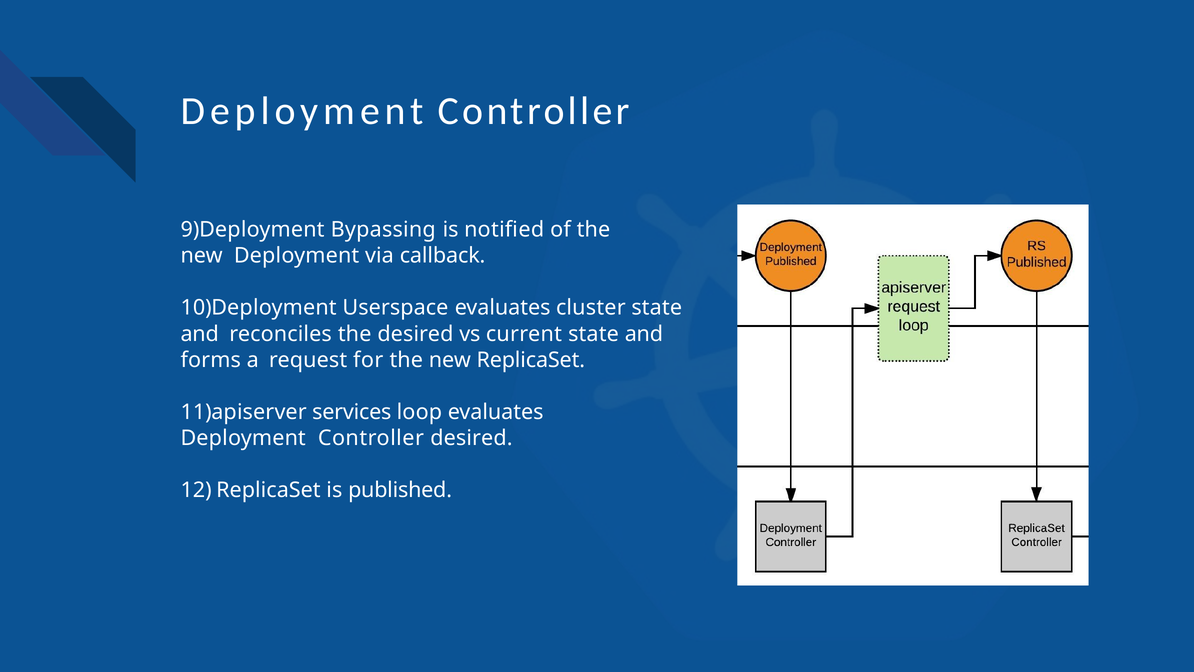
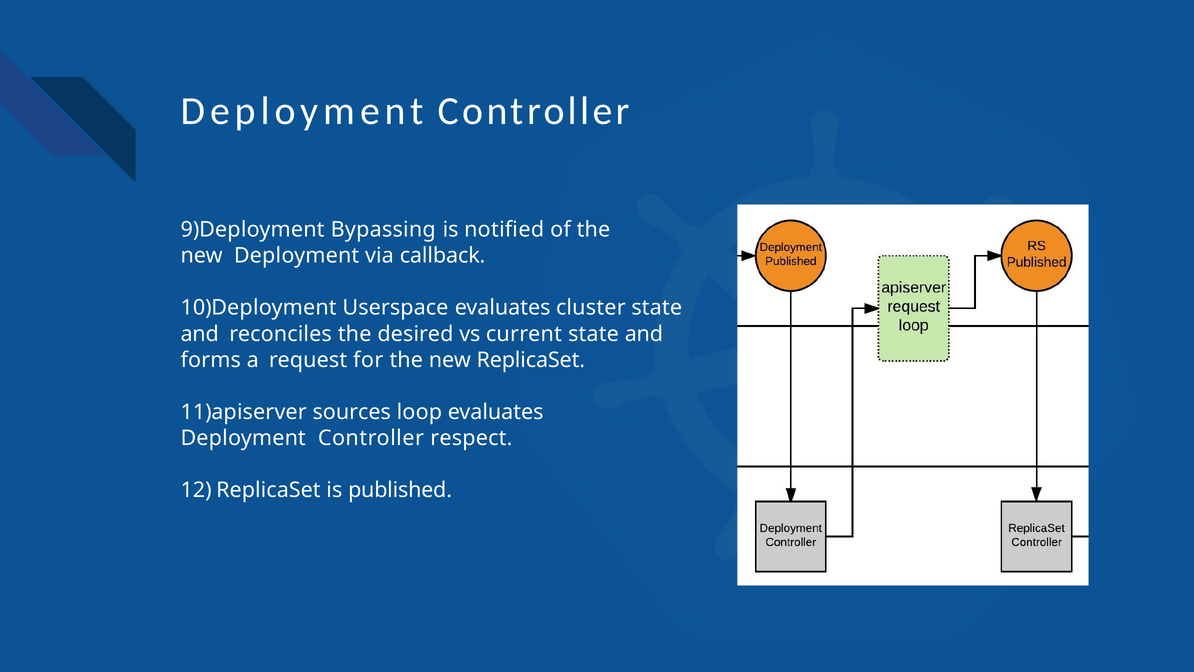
services: services -> sources (352, 412)
Controller desired: desired -> respect (471, 438)
